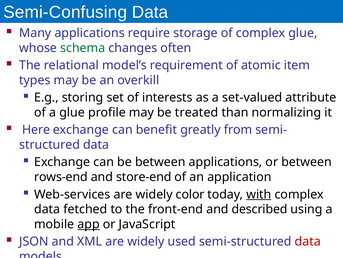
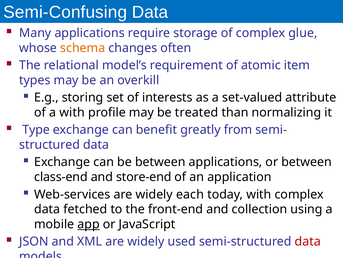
schema colour: green -> orange (83, 48)
a glue: glue -> with (72, 112)
Here: Here -> Type (36, 129)
rows-end: rows-end -> class-end (61, 177)
color: color -> each (190, 194)
with underline: present -> none (259, 194)
described: described -> collection (259, 209)
